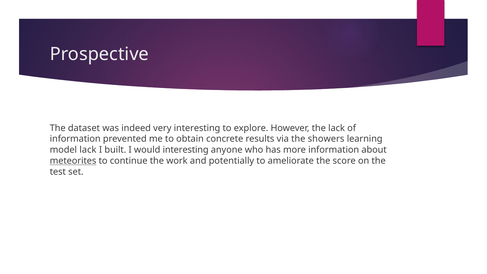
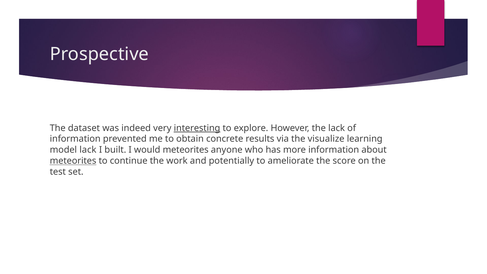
interesting underline: none -> present (197, 128)
showers: showers -> visualize (326, 139)
would interesting: interesting -> meteorites (186, 150)
